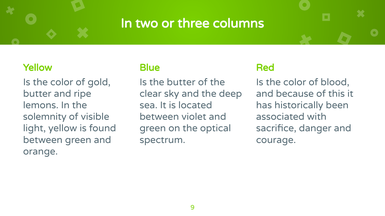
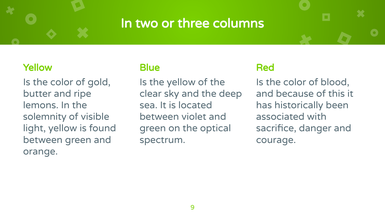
the butter: butter -> yellow (181, 82)
